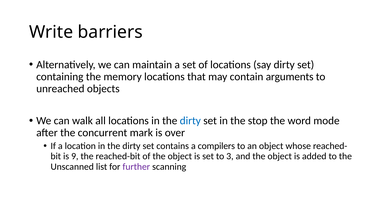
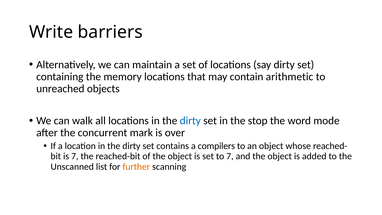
arguments: arguments -> arithmetic (290, 77)
is 9: 9 -> 7 (75, 156)
to 3: 3 -> 7 (230, 156)
further colour: purple -> orange (136, 167)
